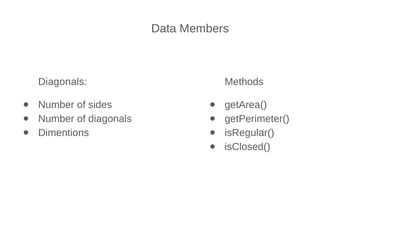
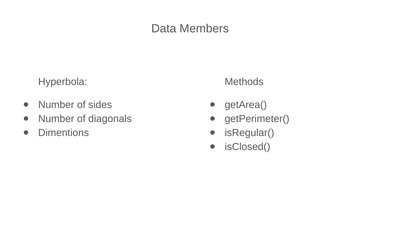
Diagonals: Diagonals -> Hyperbola (63, 82)
